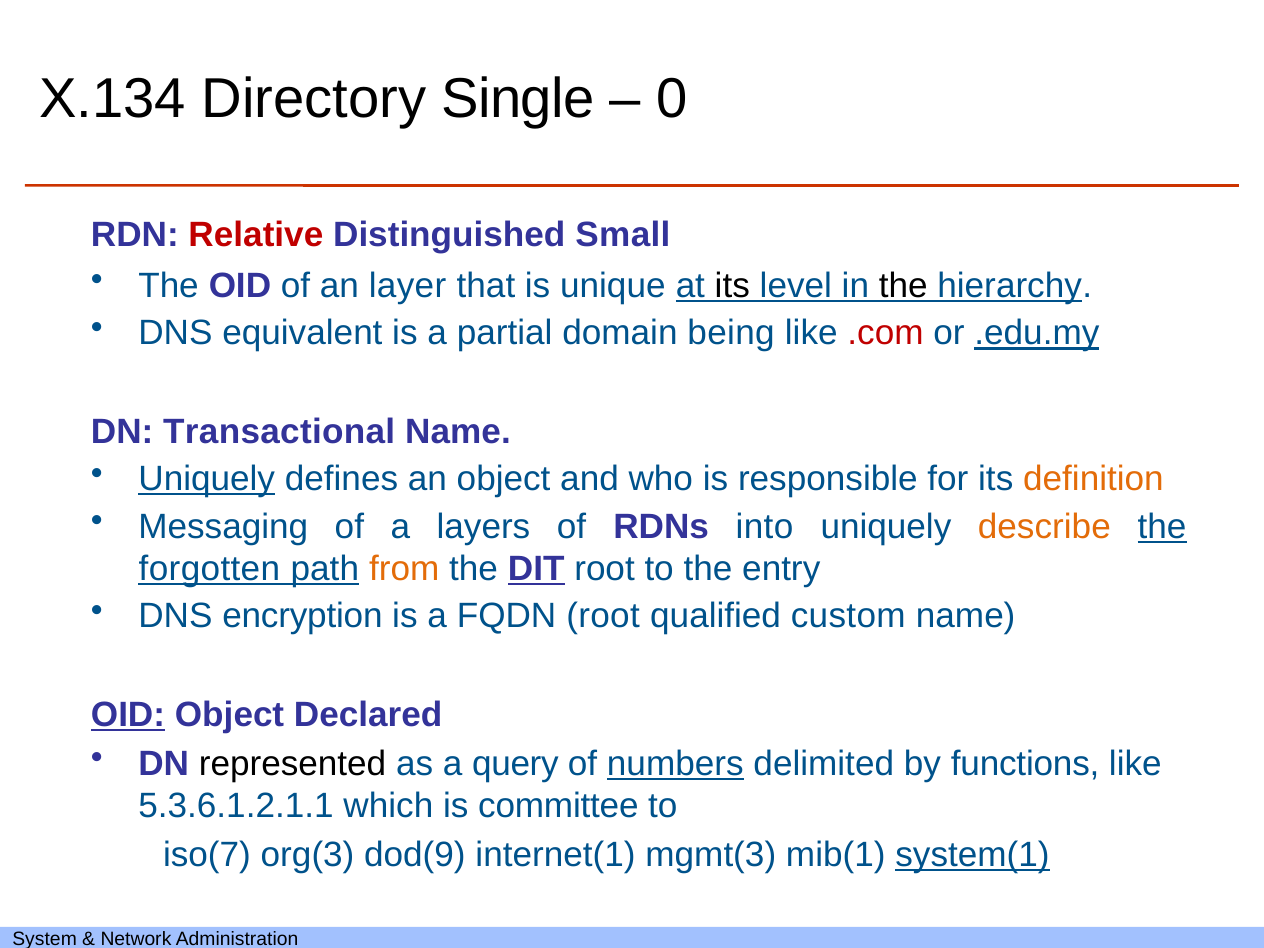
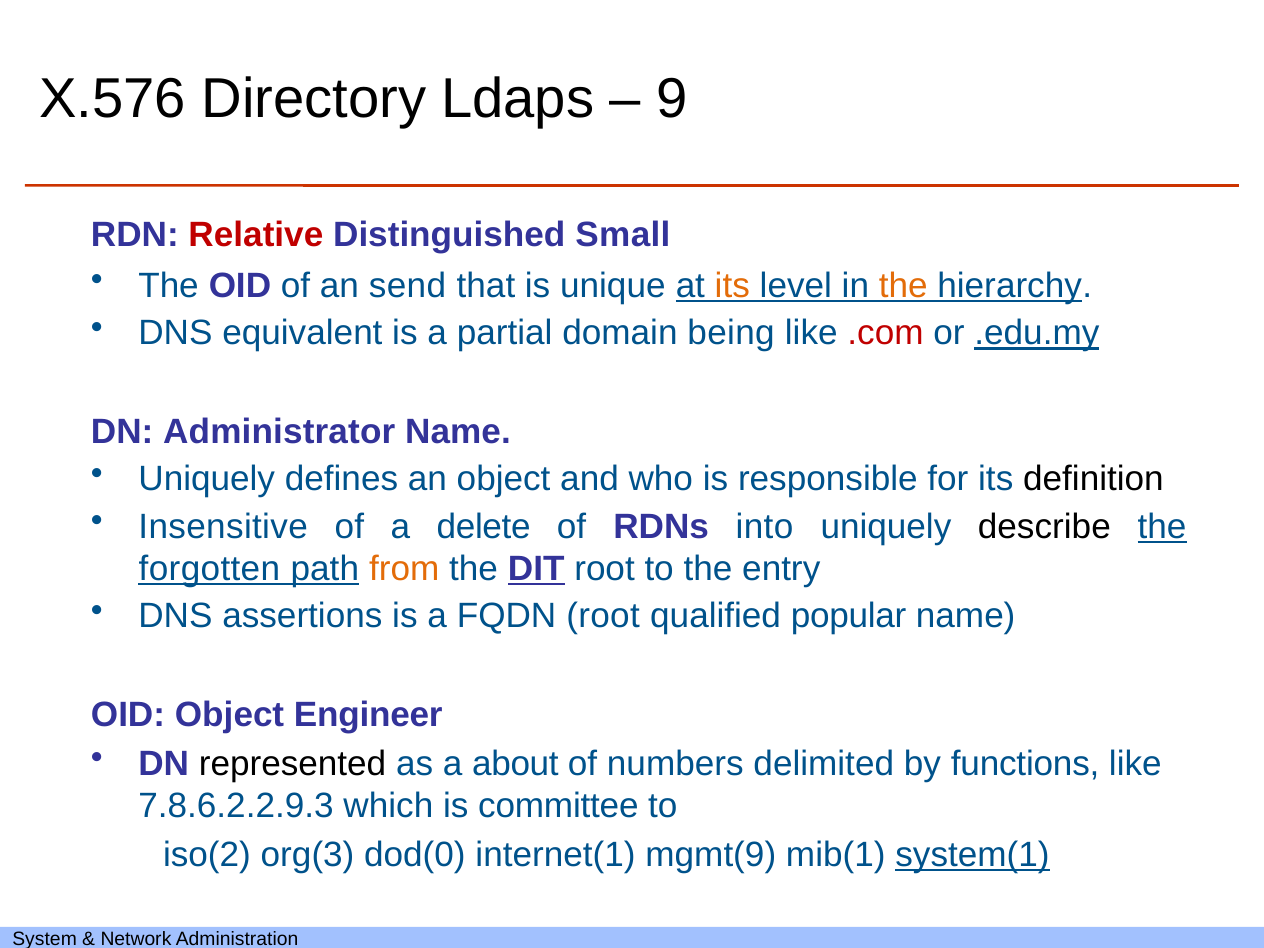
X.134: X.134 -> X.576 (113, 99)
Single: Single -> Ldaps (518, 99)
0: 0 -> 9 (672, 99)
layer: layer -> send (408, 286)
its colour: black -> orange (732, 286)
the colour: black -> orange (903, 286)
Transactional: Transactional -> Administrator (279, 432)
Uniquely underline: present -> none (207, 479)
definition colour: orange -> black (1093, 479)
Messaging: Messaging -> Insensitive (223, 527)
layers: layers -> delete (484, 527)
describe colour: orange -> black (1044, 527)
encryption: encryption -> assertions (302, 616)
custom: custom -> popular (849, 616)
OID underline: present -> none (128, 714)
Declared: Declared -> Engineer (368, 714)
query: query -> about (515, 764)
numbers underline: present -> none (675, 764)
5.3.6.1.2.1.1: 5.3.6.1.2.1.1 -> 7.8.6.2.2.9.3 (236, 806)
iso(7: iso(7 -> iso(2 (207, 855)
dod(9: dod(9 -> dod(0 (415, 855)
mgmt(3: mgmt(3 -> mgmt(9 (711, 855)
